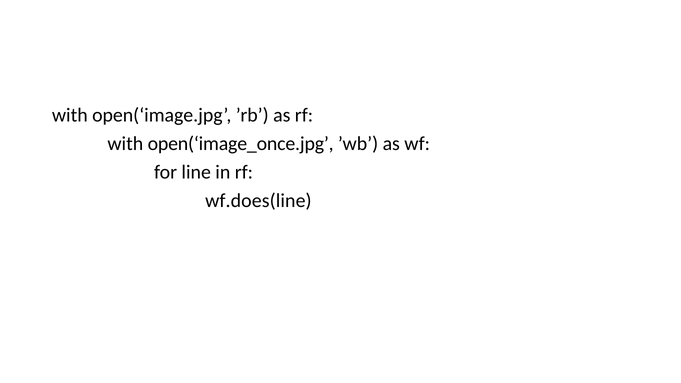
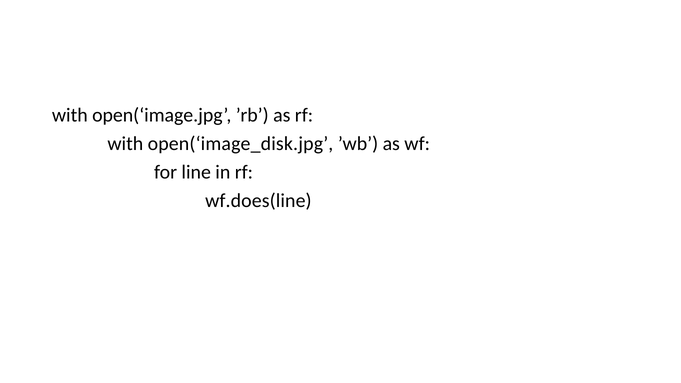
open(‘image_once.jpg: open(‘image_once.jpg -> open(‘image_disk.jpg (240, 144)
